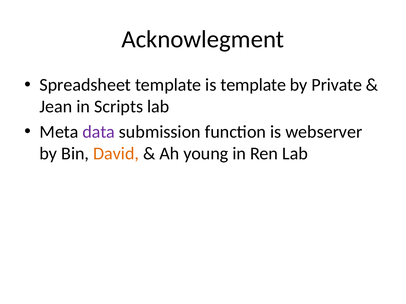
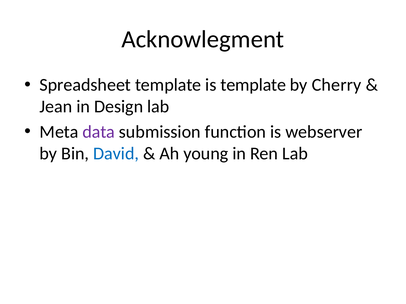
Private: Private -> Cherry (337, 85)
Scripts: Scripts -> Design (119, 107)
David colour: orange -> blue (116, 154)
